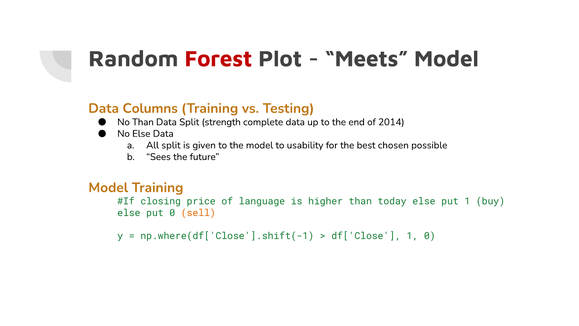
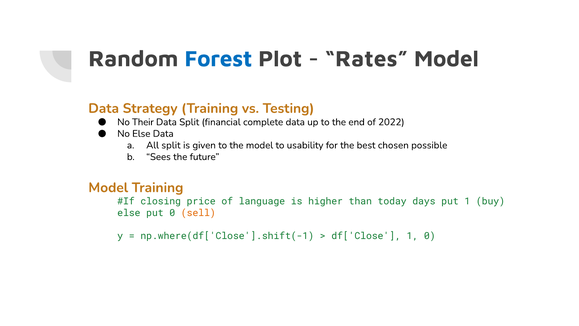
Forest colour: red -> blue (218, 59)
Meets: Meets -> Rates (366, 59)
Columns: Columns -> Strategy (150, 108)
No Than: Than -> Their (143, 122)
strength: strength -> financial (221, 122)
2014: 2014 -> 2022 (391, 122)
today else: else -> days (424, 201)
